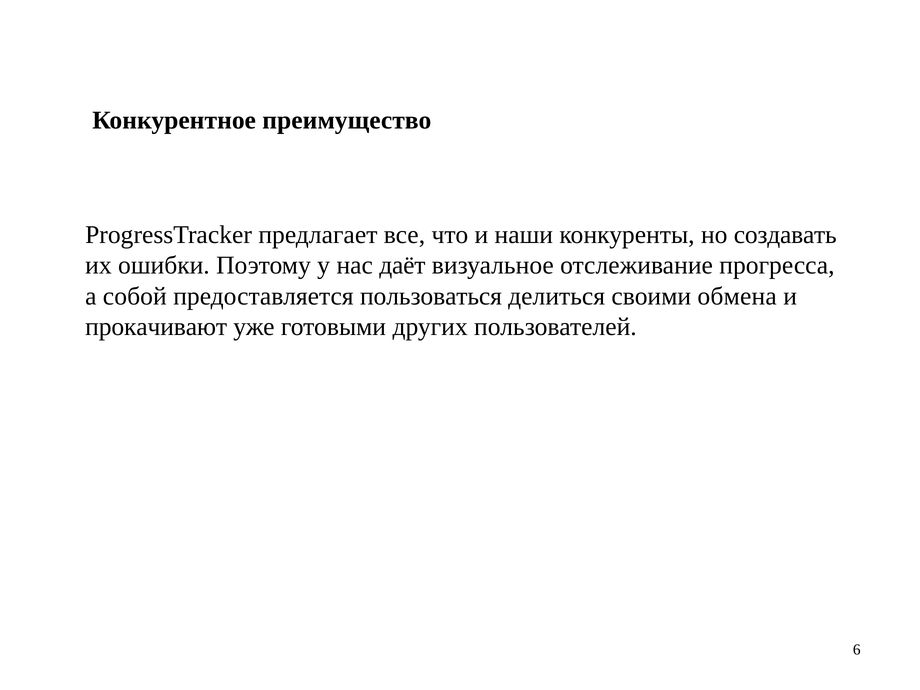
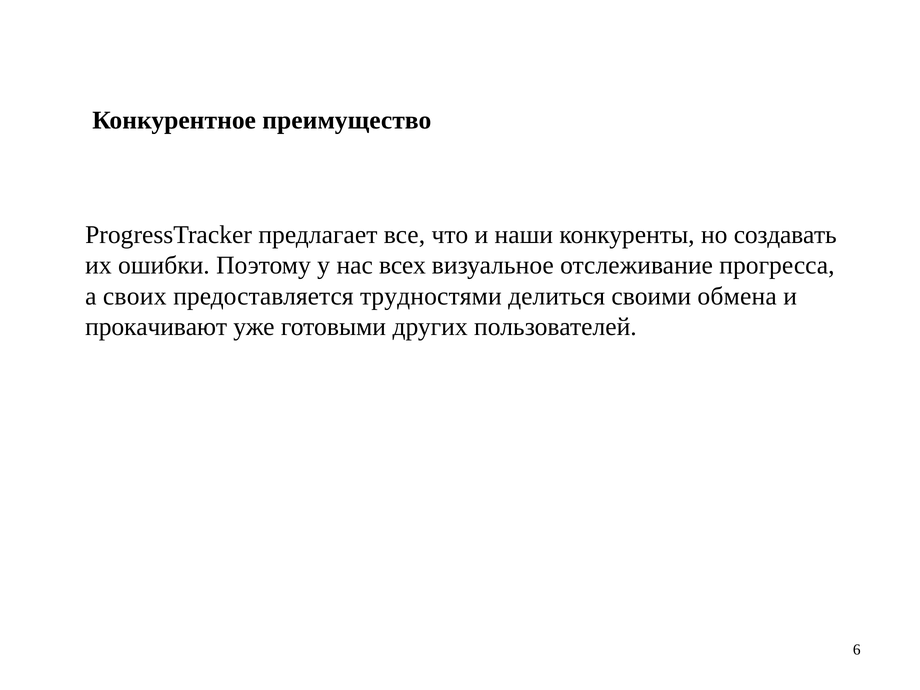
даёт: даёт -> всех (402, 266)
собой: собой -> своих (135, 296)
пользоваться: пользоваться -> трудностями (431, 296)
